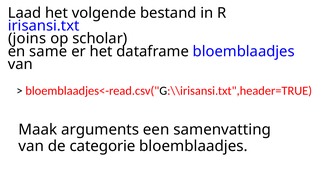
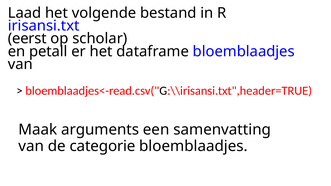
joins: joins -> eerst (27, 39)
same: same -> petall (48, 51)
